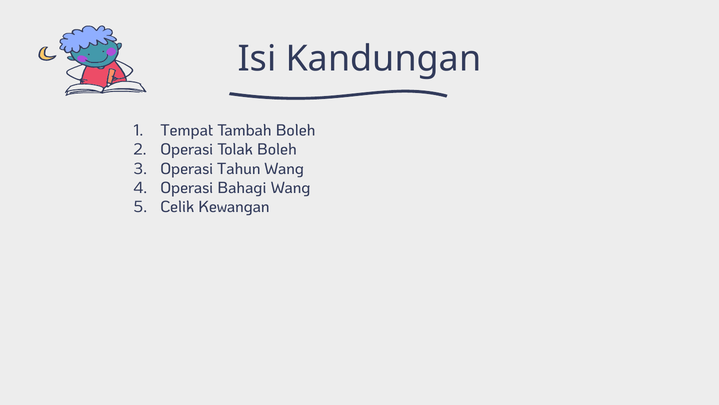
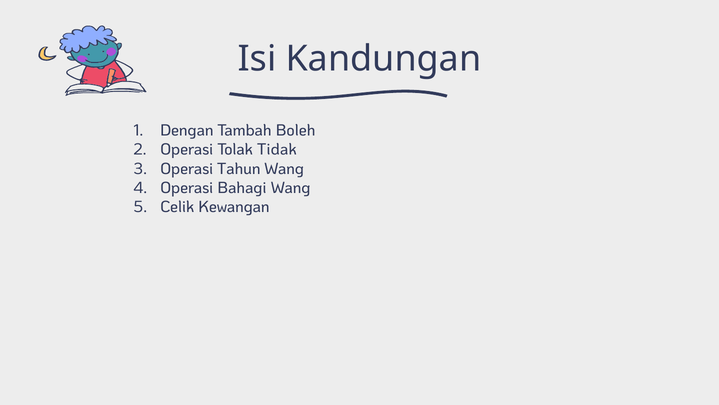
Tempat: Tempat -> Dengan (187, 130)
Tolak Boleh: Boleh -> Tidak (277, 149)
